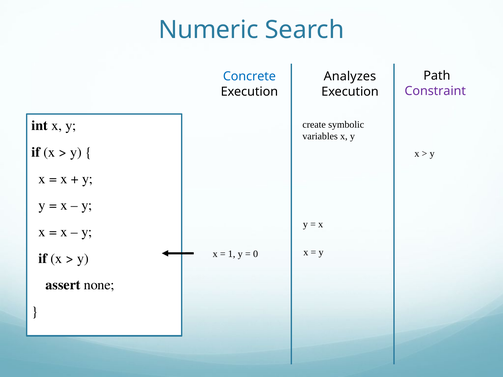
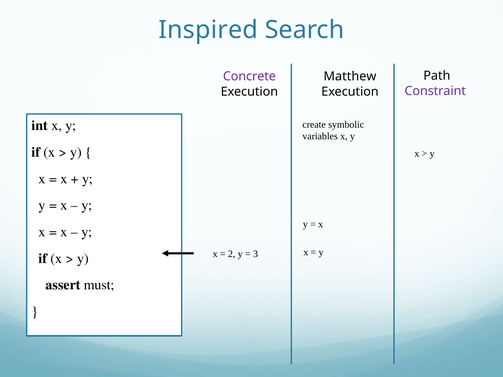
Numeric: Numeric -> Inspired (208, 30)
Concrete colour: blue -> purple (249, 77)
Analyzes: Analyzes -> Matthew (350, 77)
1: 1 -> 2 (232, 254)
0: 0 -> 3 (256, 254)
none: none -> must (99, 285)
